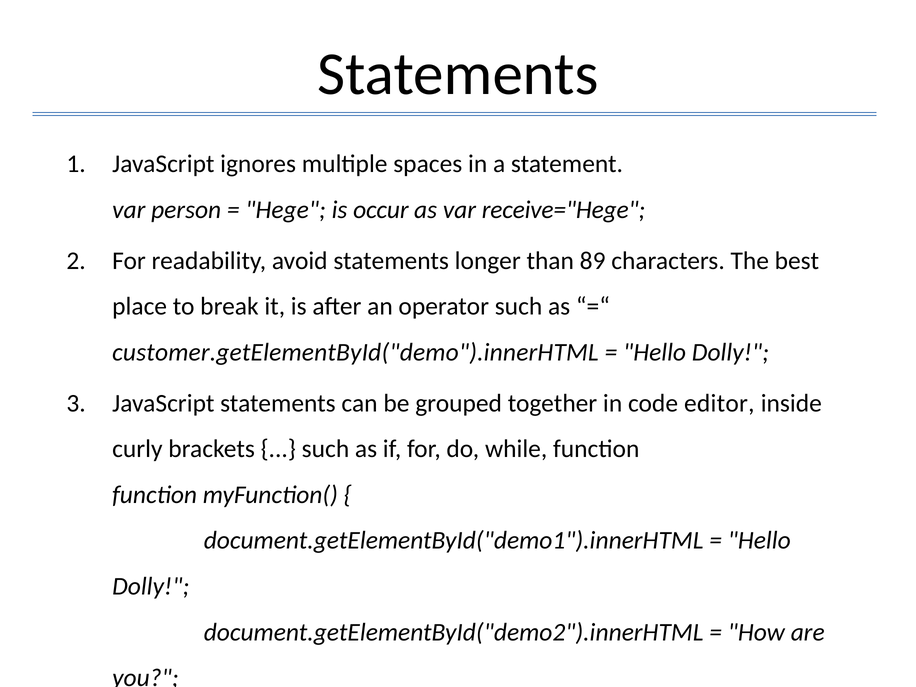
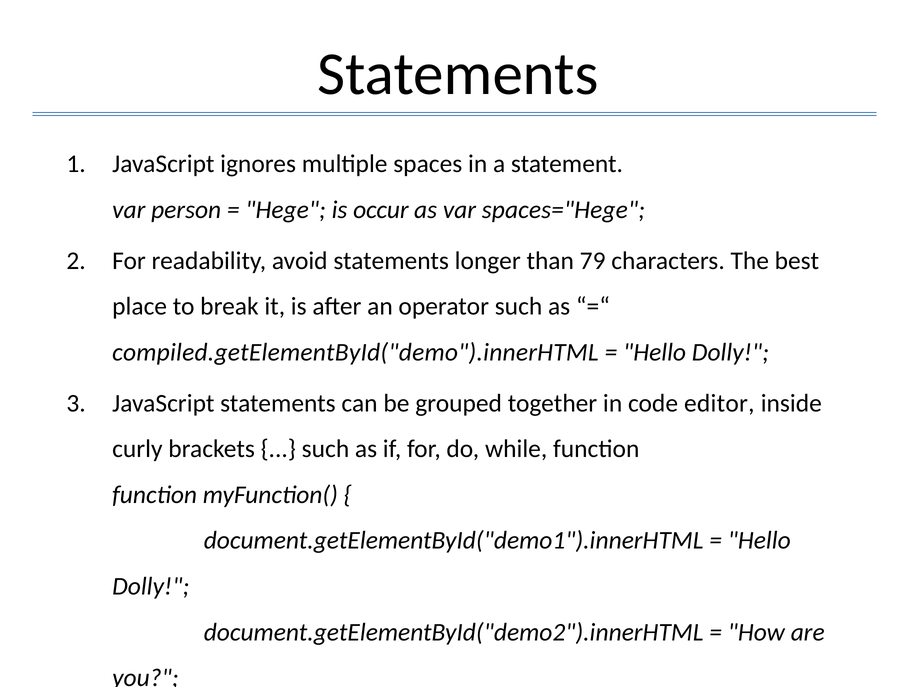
receive="Hege: receive="Hege -> spaces="Hege (563, 210)
89: 89 -> 79 (593, 261)
customer.getElementById("demo").innerHTML: customer.getElementById("demo").innerHTML -> compiled.getElementById("demo").innerHTML (355, 352)
